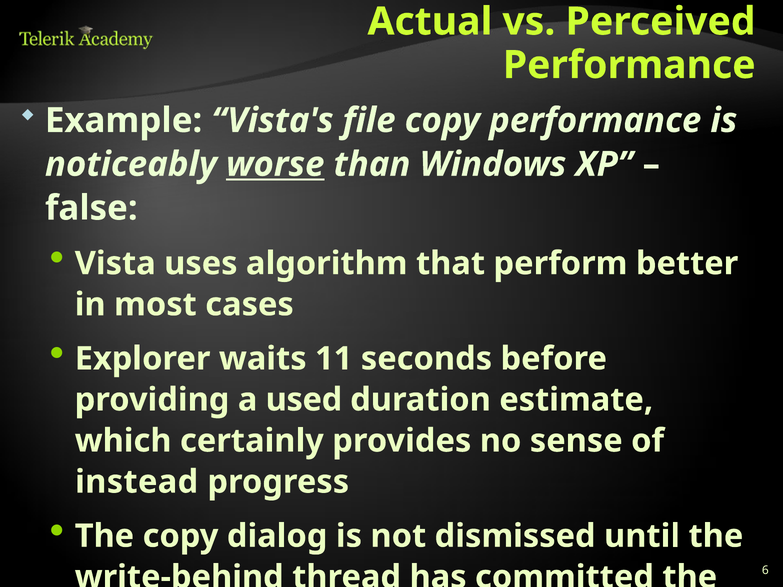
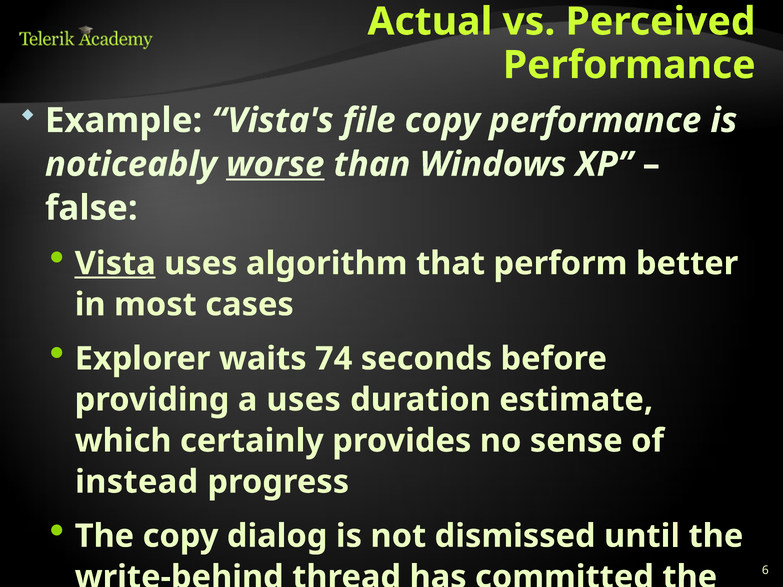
Vista underline: none -> present (115, 264)
11: 11 -> 74 (334, 359)
a used: used -> uses (304, 400)
